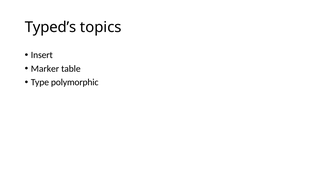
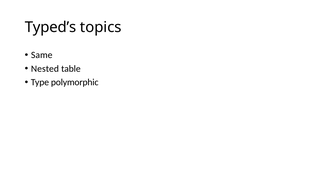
Insert: Insert -> Same (42, 55)
Marker: Marker -> Nested (45, 69)
